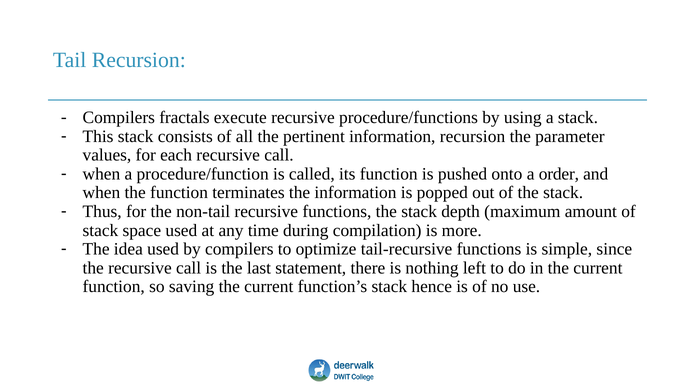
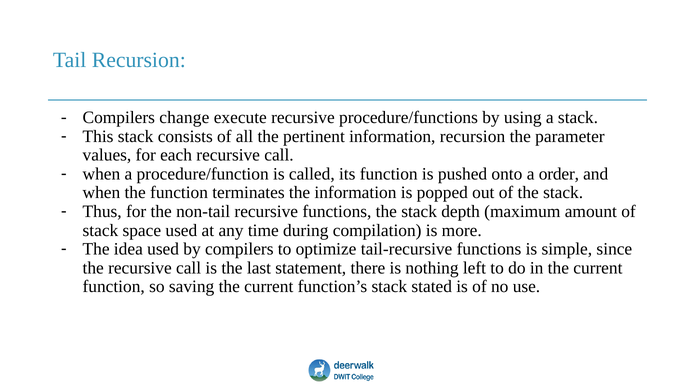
fractals: fractals -> change (184, 118)
hence: hence -> stated (432, 287)
